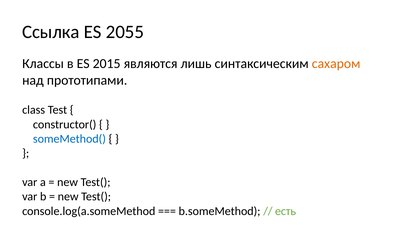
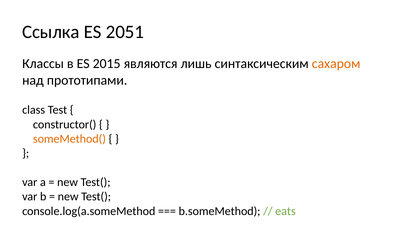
2055: 2055 -> 2051 (125, 32)
someMethod( colour: blue -> orange (69, 139)
есть: есть -> eats (285, 211)
